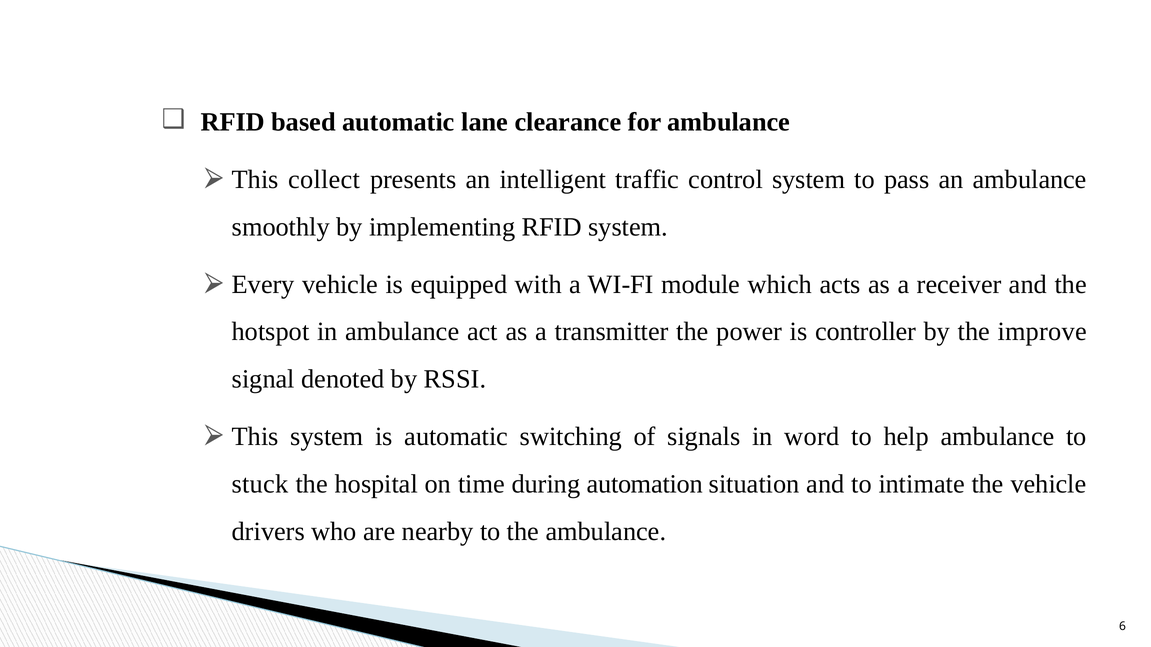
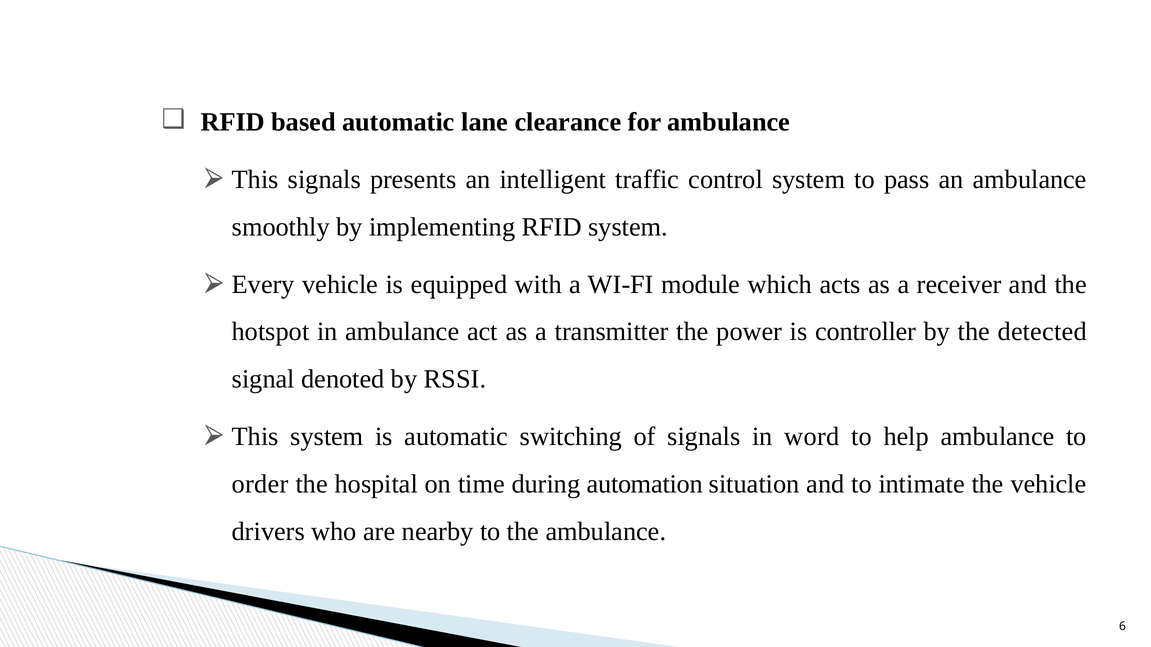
This collect: collect -> signals (324, 180)
improve: improve -> detected (1042, 332)
stuck: stuck -> order (260, 484)
